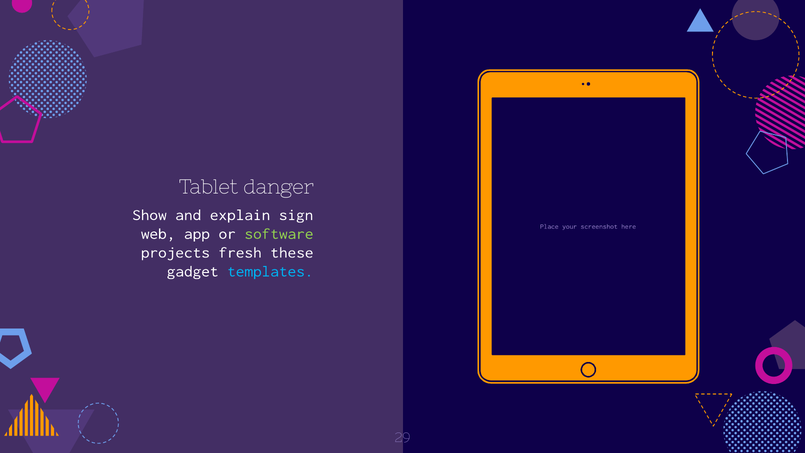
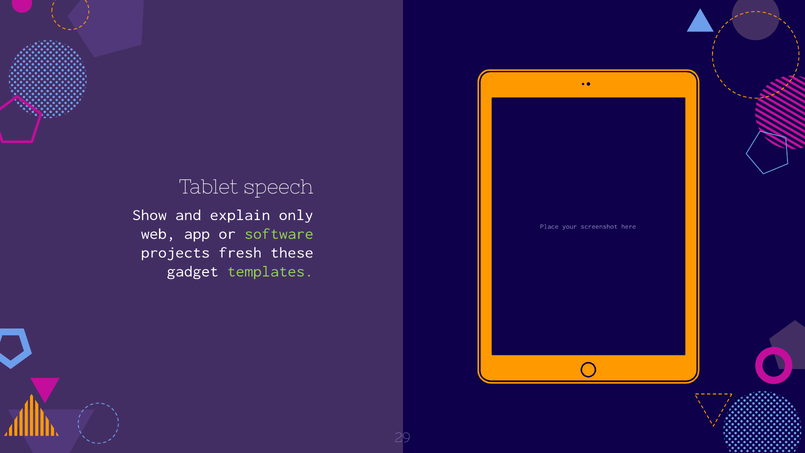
danger: danger -> speech (278, 187)
sign: sign -> only (296, 215)
templates colour: light blue -> light green (270, 271)
